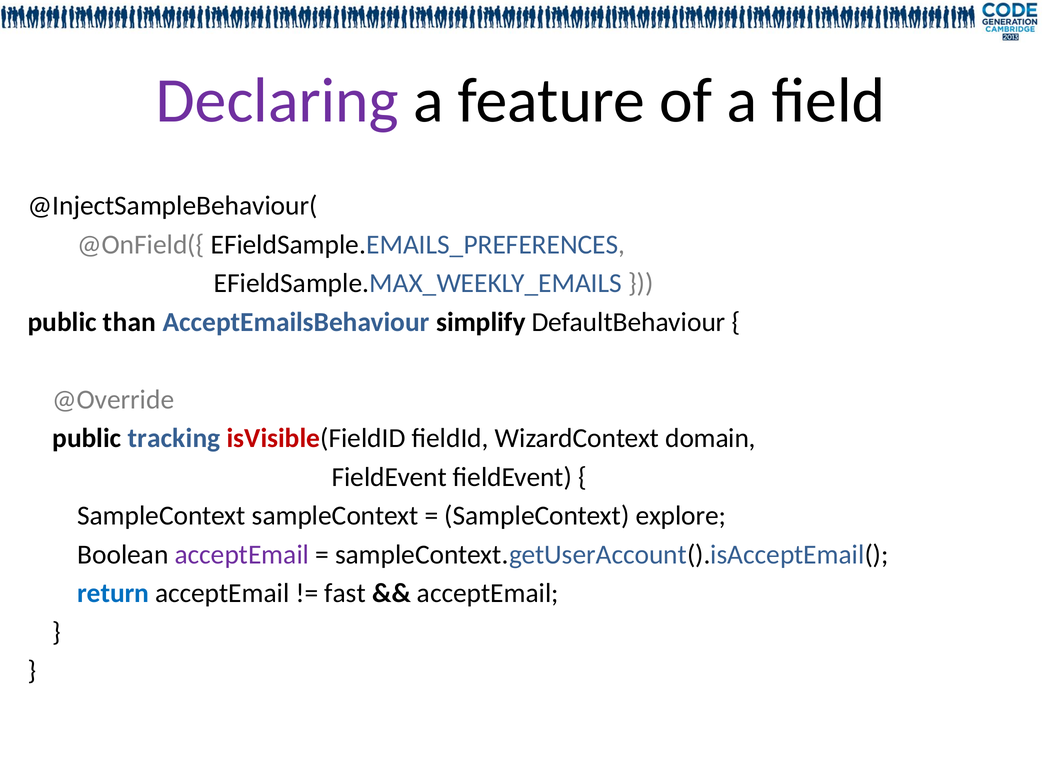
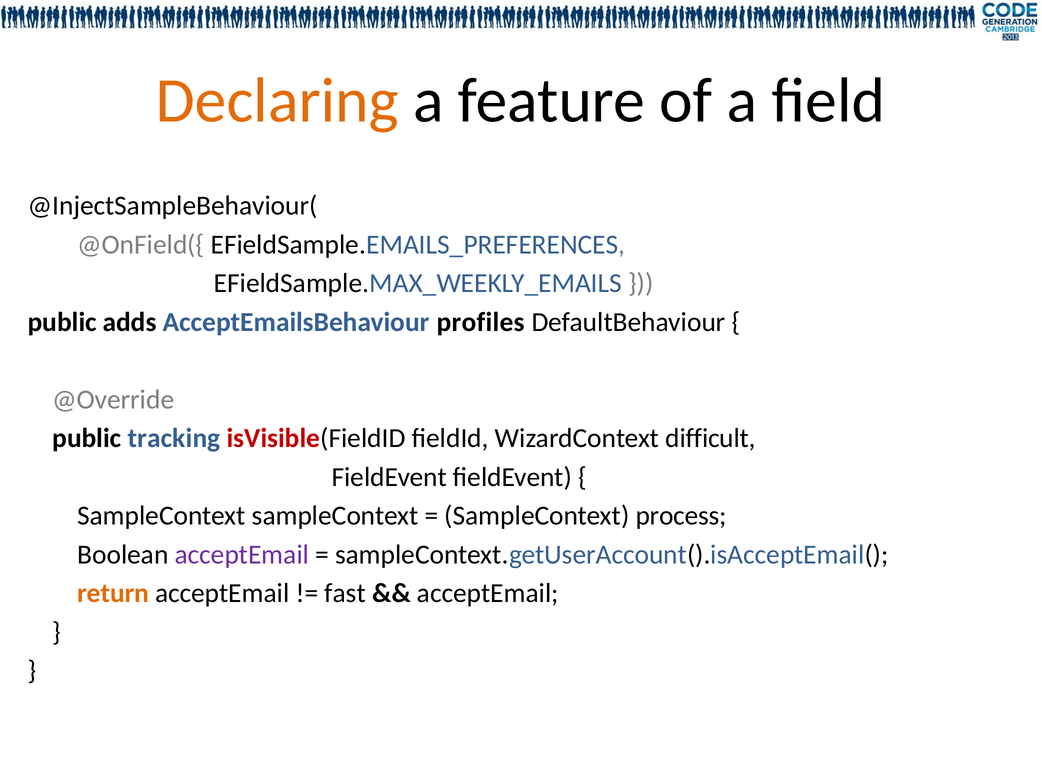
Declaring colour: purple -> orange (277, 101)
than: than -> adds (130, 322)
simplify: simplify -> profiles (481, 322)
domain: domain -> difficult (710, 439)
explore: explore -> process (681, 516)
return colour: blue -> orange (113, 594)
